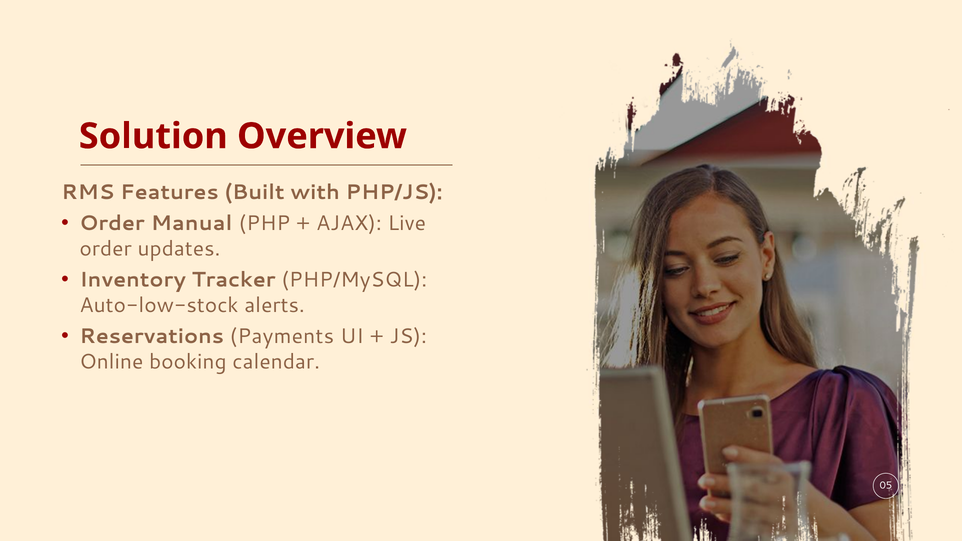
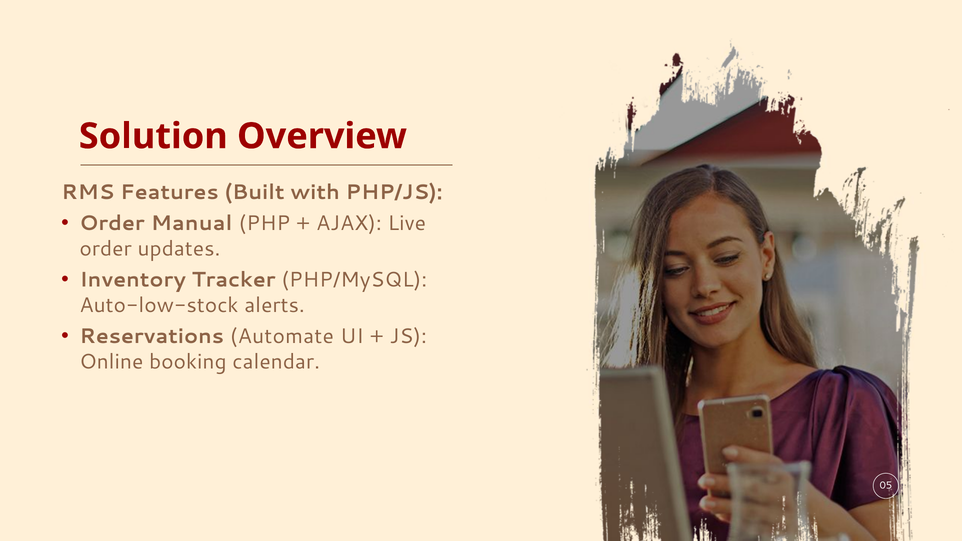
Payments: Payments -> Automate (282, 337)
